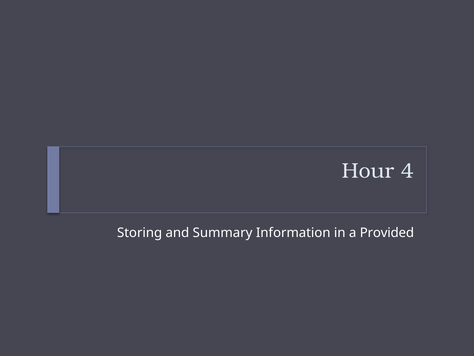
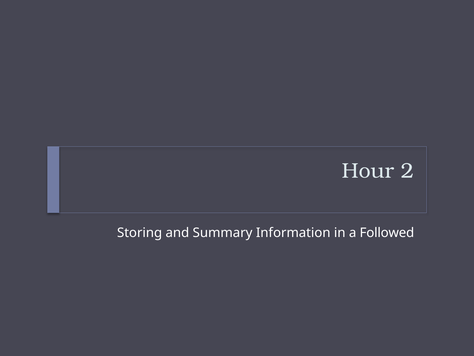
4: 4 -> 2 (407, 170)
Provided: Provided -> Followed (387, 232)
